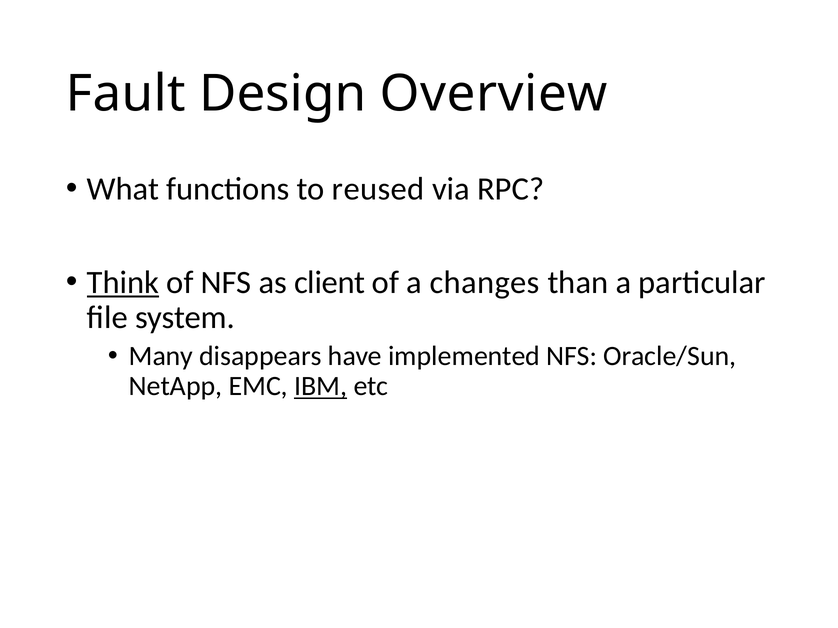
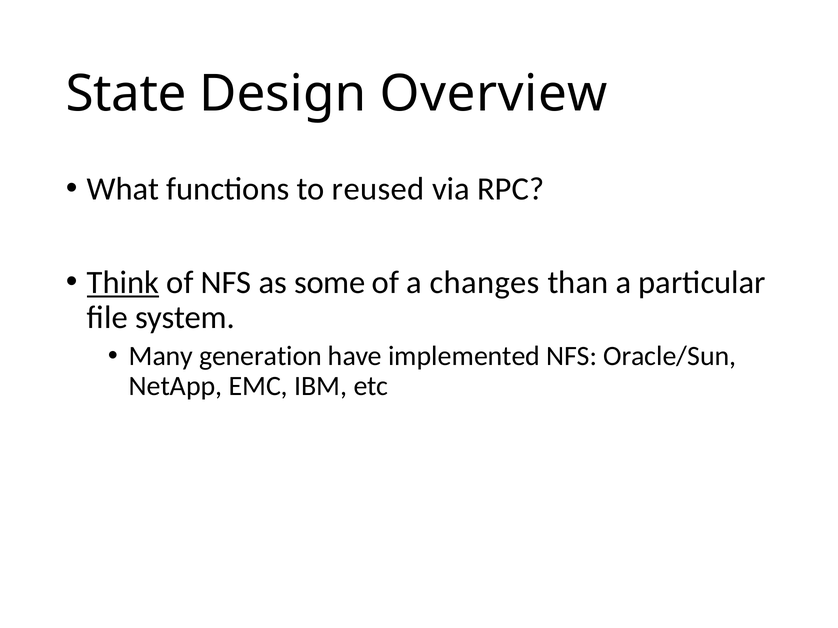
Fault: Fault -> State (126, 94)
client: client -> some (330, 283)
disappears: disappears -> generation (260, 356)
IBM underline: present -> none (321, 386)
